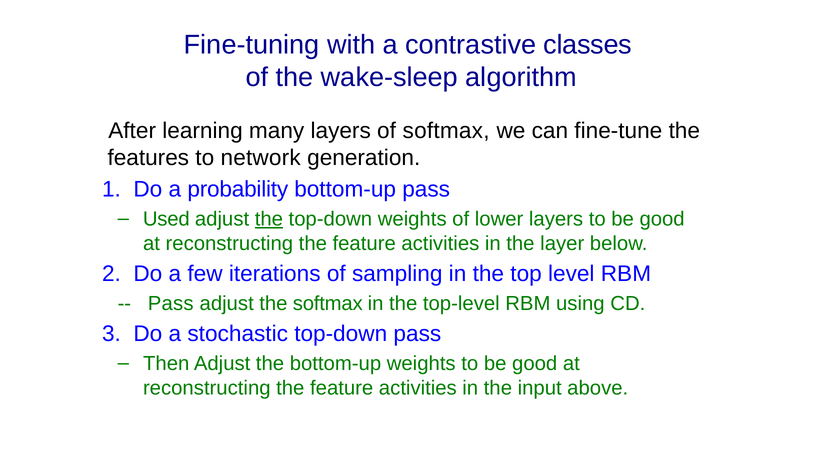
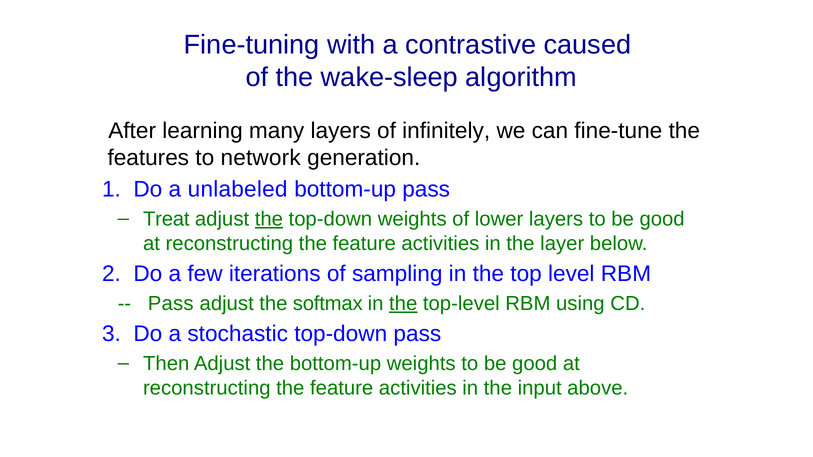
classes: classes -> caused (587, 45)
of softmax: softmax -> infinitely (446, 131)
probability: probability -> unlabeled (238, 190)
Used: Used -> Treat (166, 219)
the underline: none -> present (403, 304)
